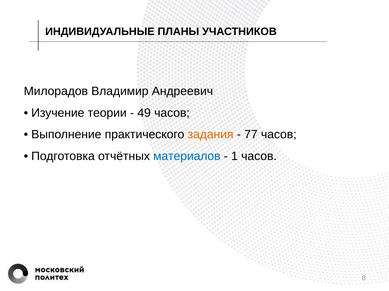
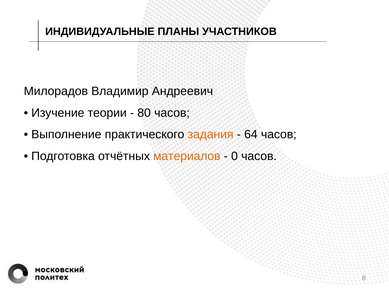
49: 49 -> 80 (144, 113)
77: 77 -> 64 (251, 135)
материалов colour: blue -> orange (187, 157)
1: 1 -> 0 (235, 157)
